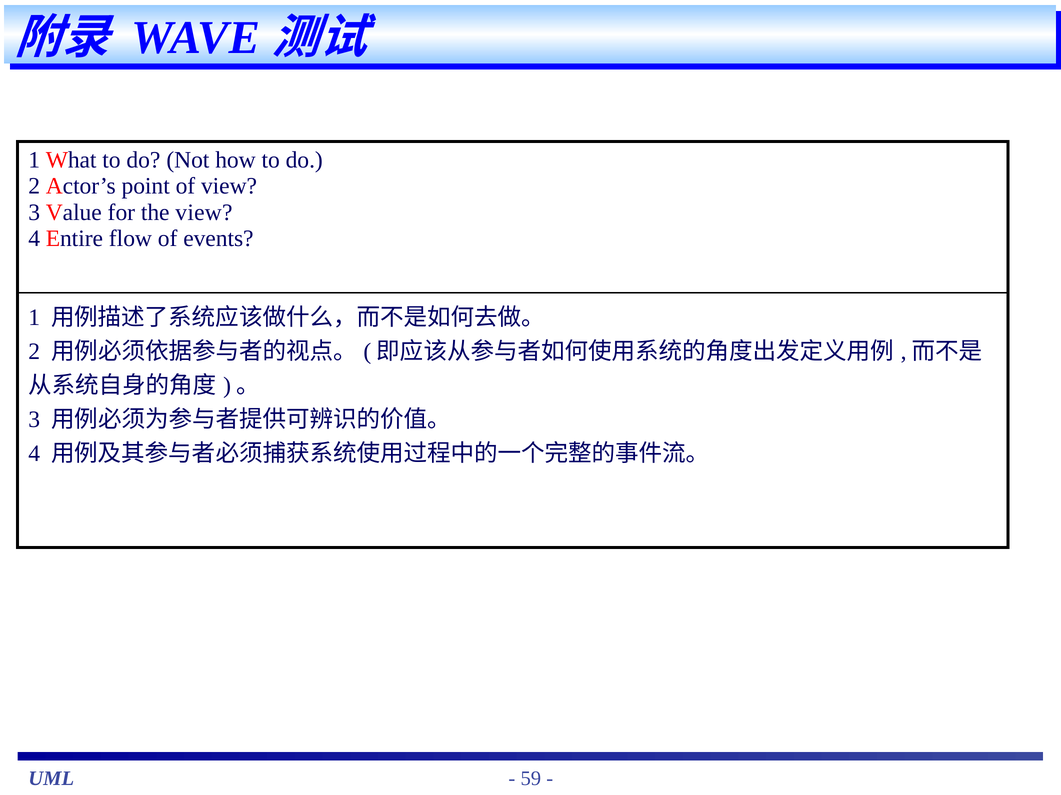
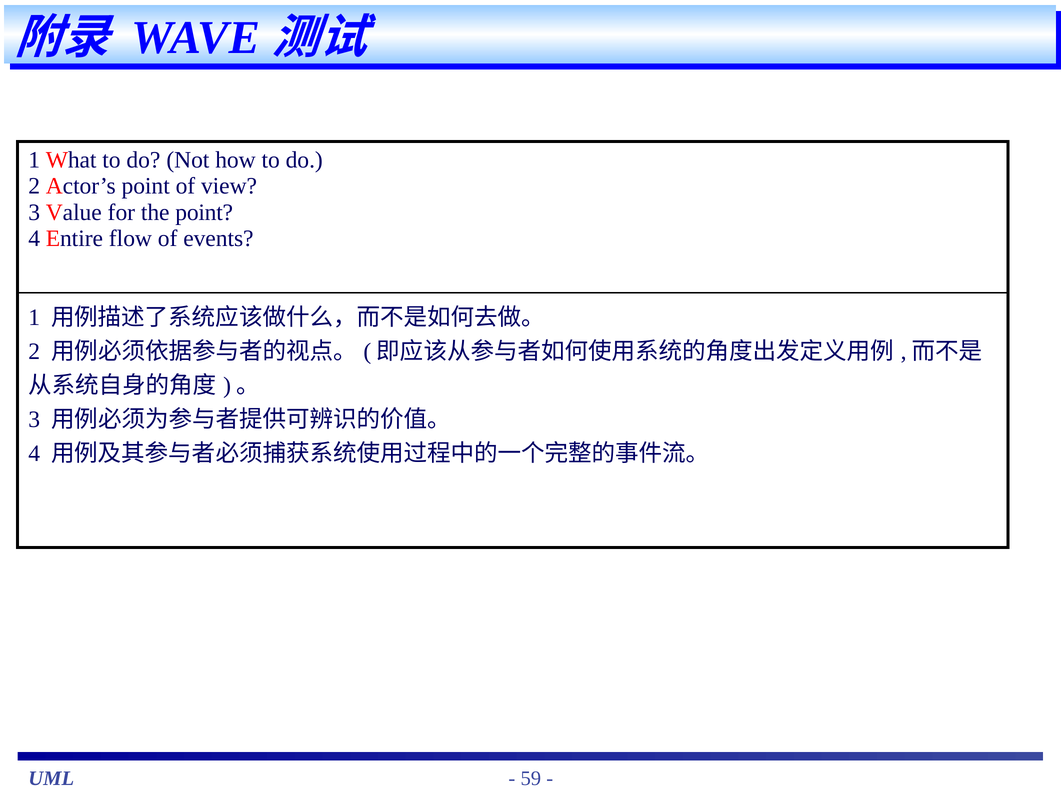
the view: view -> point (204, 212)
